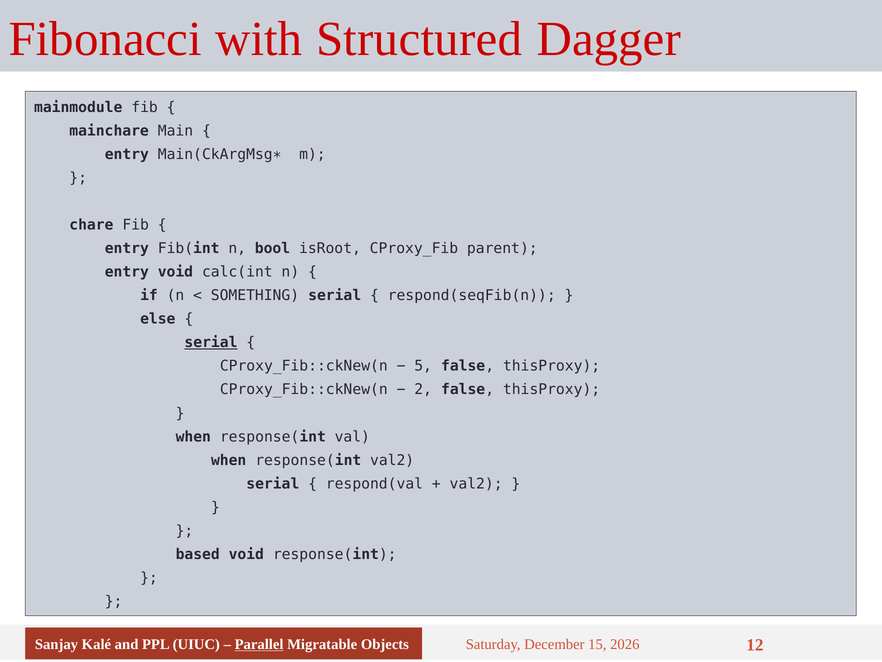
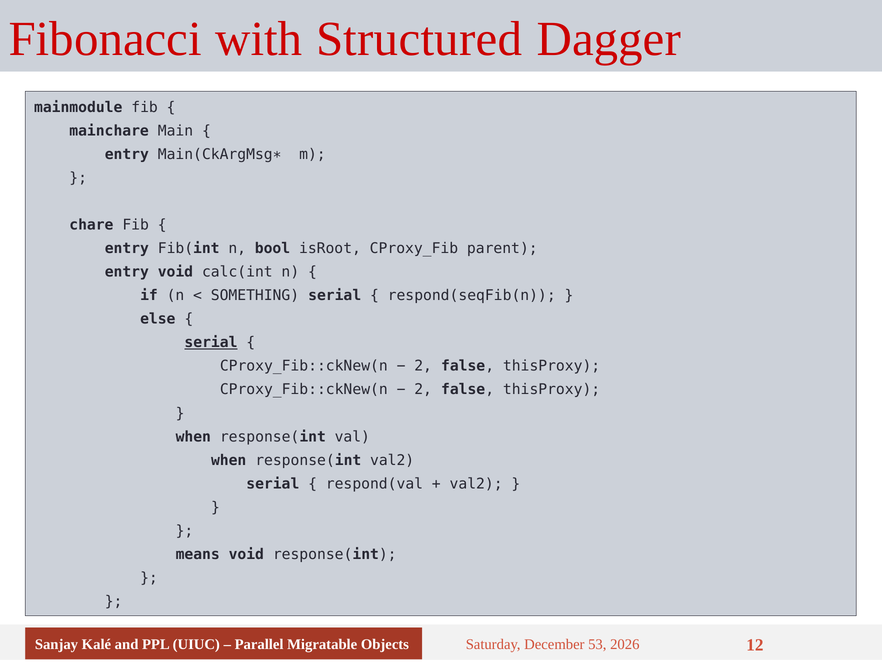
5: 5 -> 2 (423, 366)
based: based -> means (198, 554)
Parallel underline: present -> none (259, 644)
15: 15 -> 53 (597, 644)
